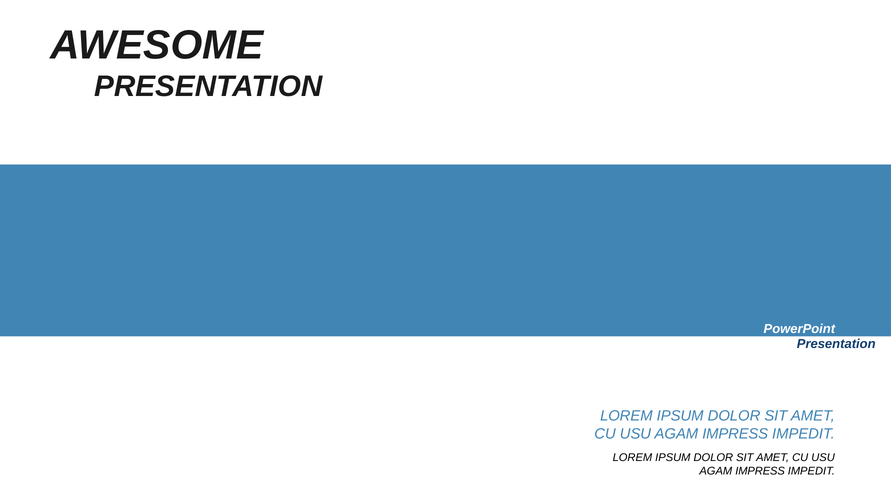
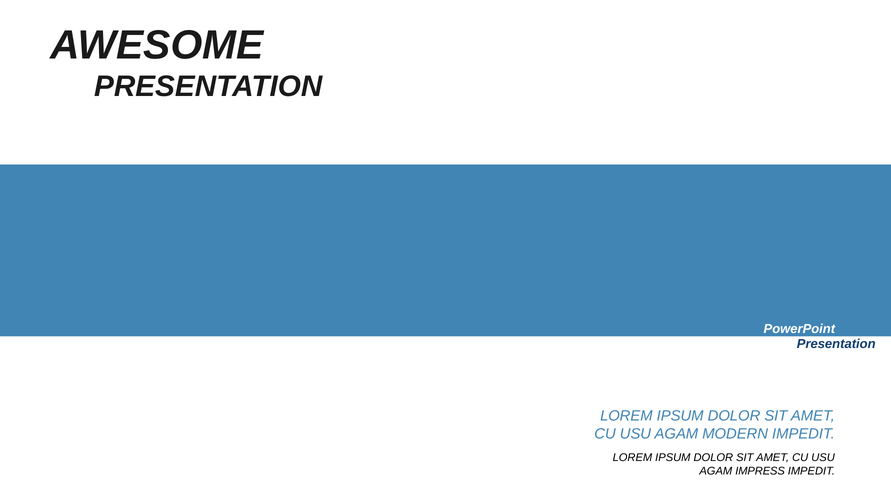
IMPRESS: IMPRESS -> MODERN (735, 434)
